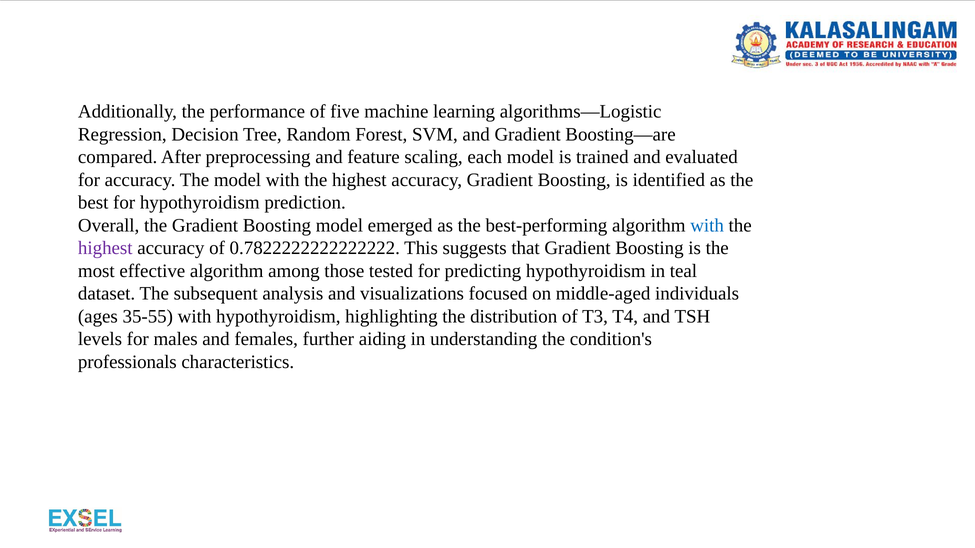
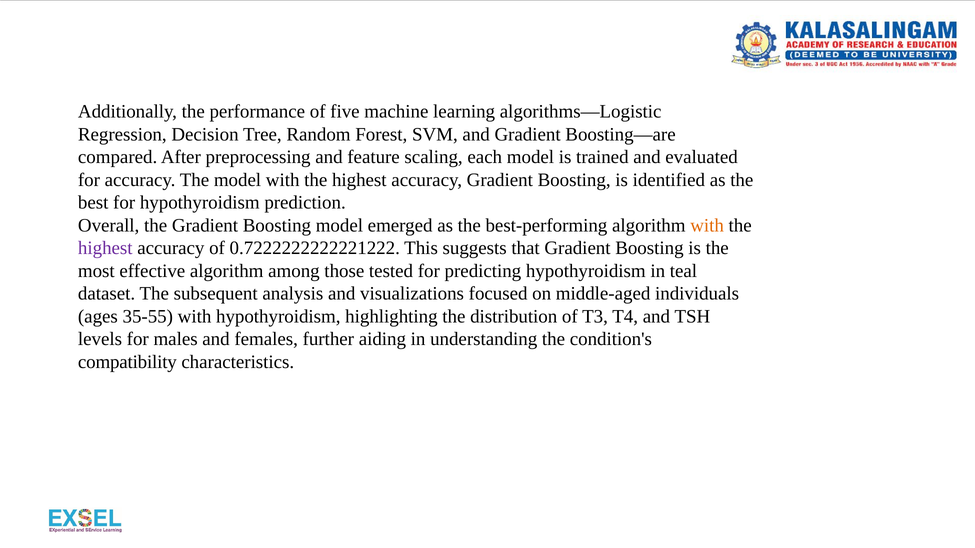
with colour: blue -> orange (707, 226)
0.7822222222222222: 0.7822222222222222 -> 0.7222222222221222 (315, 248)
professionals: professionals -> compatibility (127, 362)
